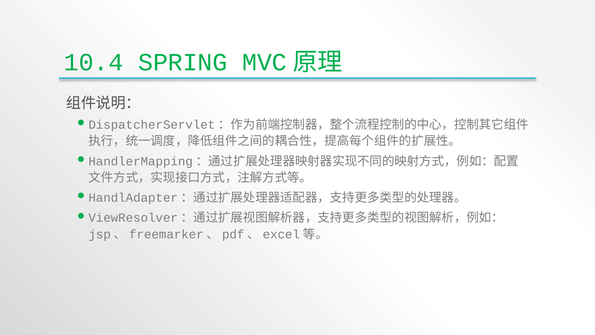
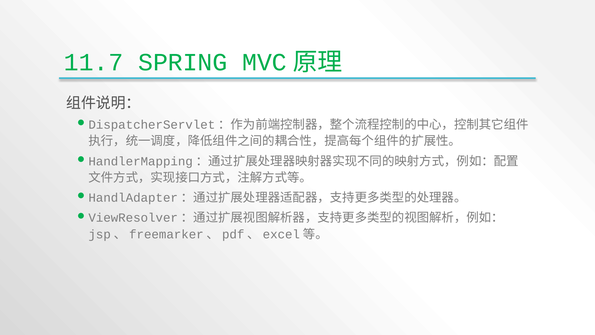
10.4: 10.4 -> 11.7 (94, 62)
